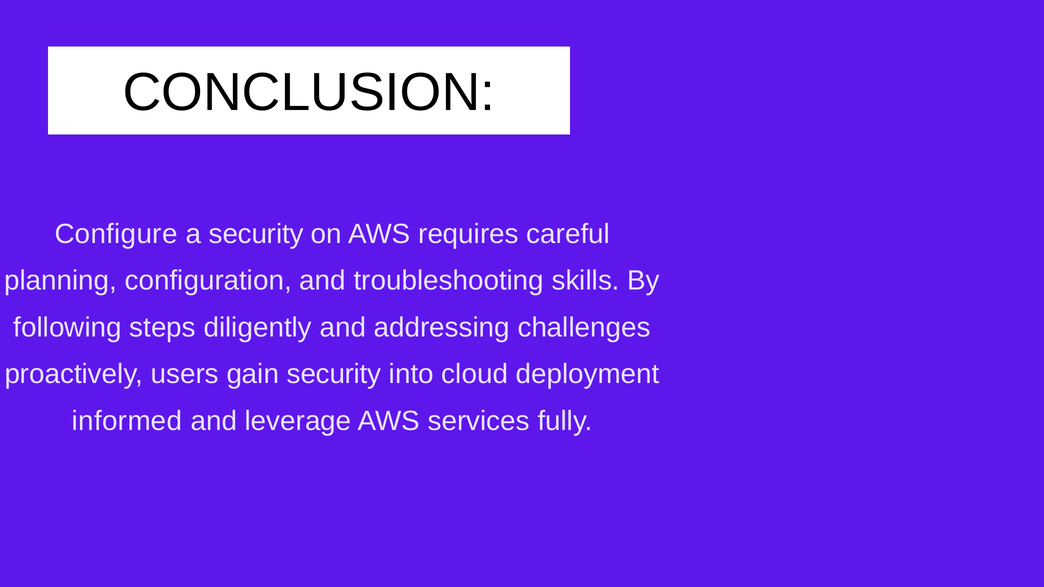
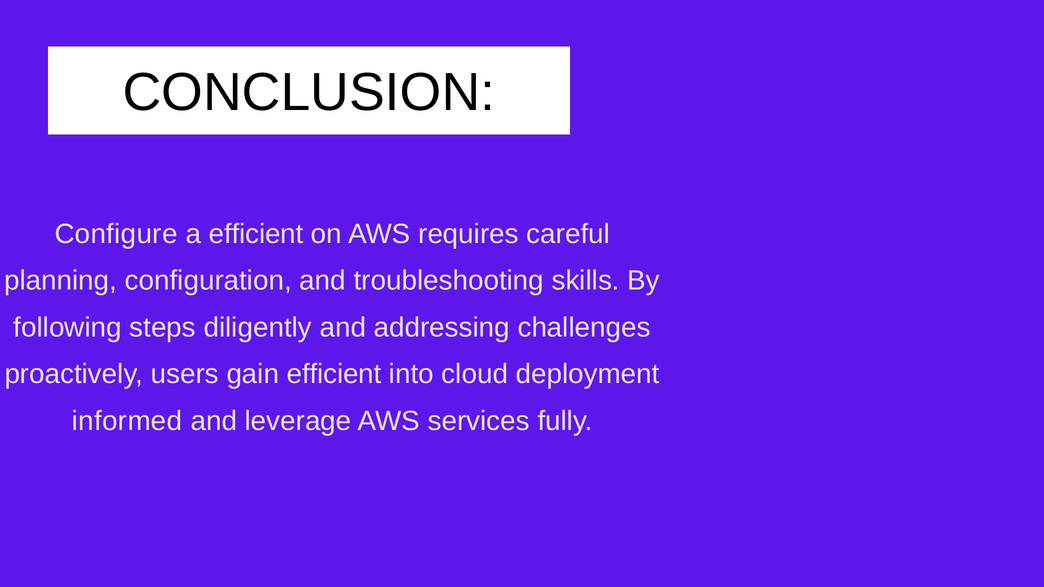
a security: security -> efficient (256, 234)
gain security: security -> efficient (334, 374)
